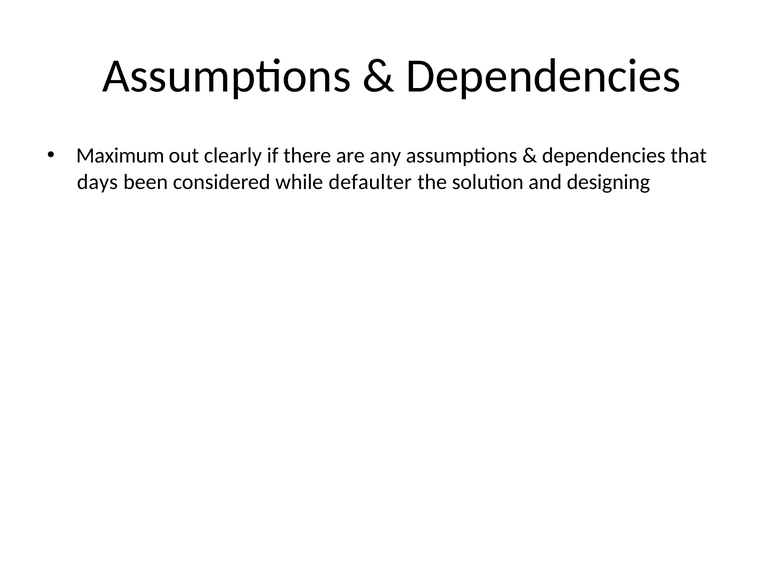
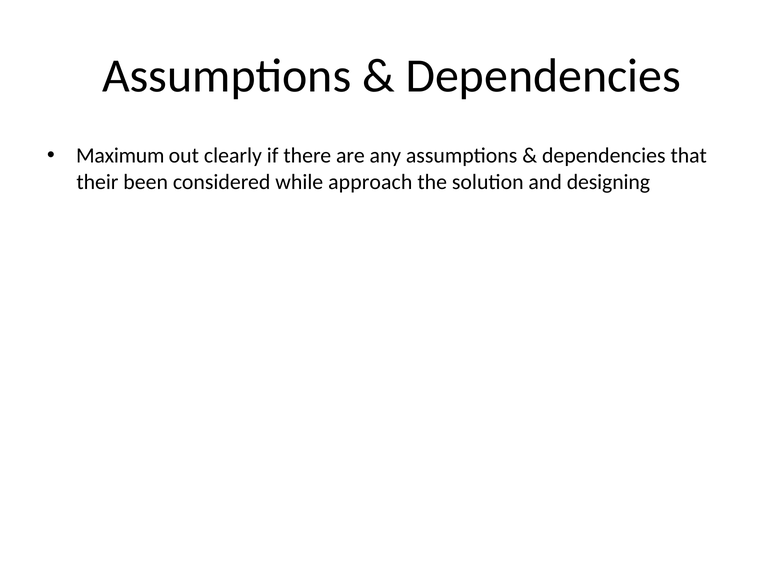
days: days -> their (97, 182)
defaulter: defaulter -> approach (370, 182)
